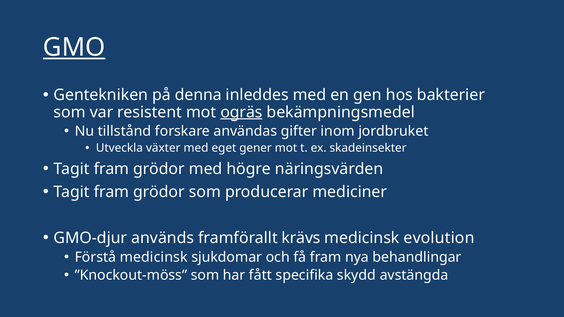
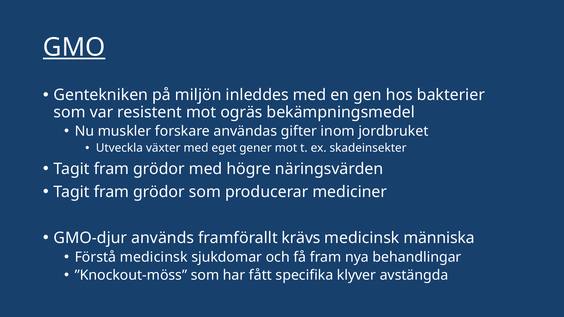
denna: denna -> miljön (198, 95)
ogräs underline: present -> none (241, 112)
tillstånd: tillstånd -> muskler (125, 131)
evolution: evolution -> människa (439, 238)
skydd: skydd -> klyver (356, 275)
